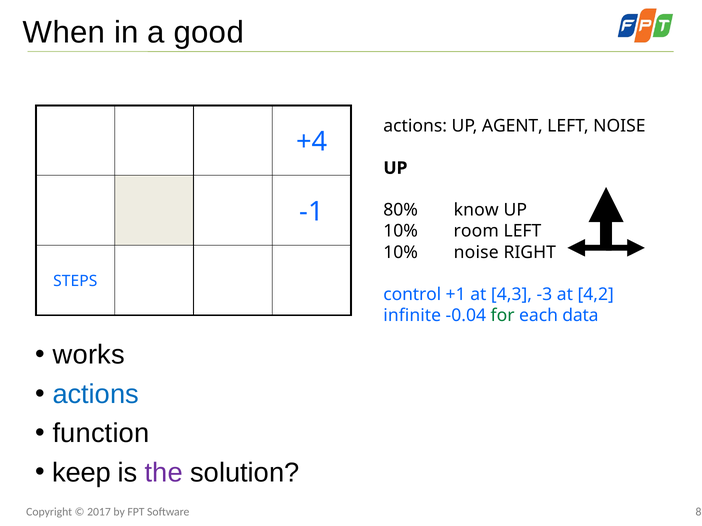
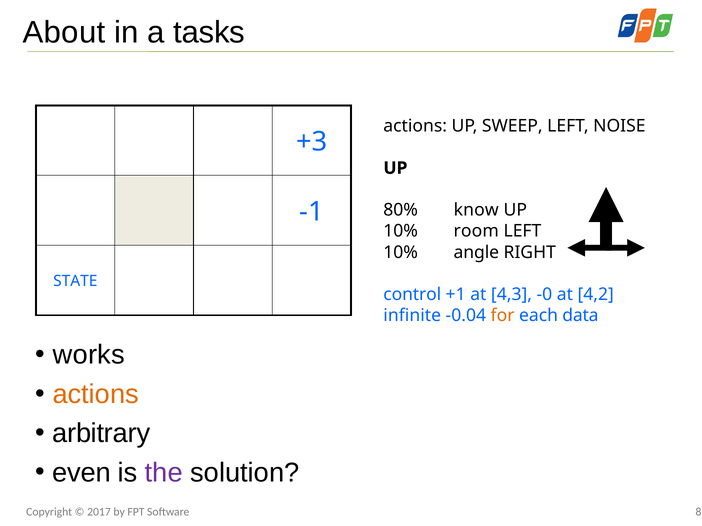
When: When -> About (64, 32)
good: good -> tasks (209, 32)
AGENT: AGENT -> SWEEP (512, 126)
+4: +4 -> +3 (312, 142)
10% noise: noise -> angle (476, 252)
STEPS: STEPS -> STATE (75, 281)
-3: -3 -> -0 (544, 295)
for colour: green -> orange (503, 316)
actions colour: blue -> orange (96, 394)
function: function -> arbitrary (101, 434)
keep: keep -> even (82, 473)
